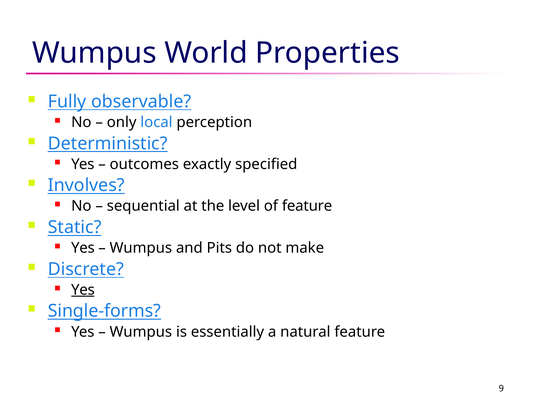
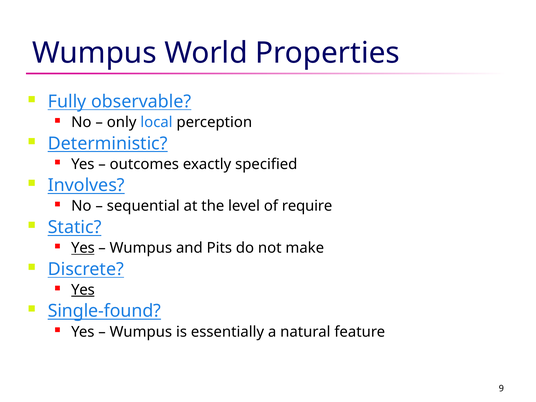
of feature: feature -> require (307, 206)
Yes underline: none -> present (83, 248)
Single-forms: Single-forms -> Single-found (104, 311)
